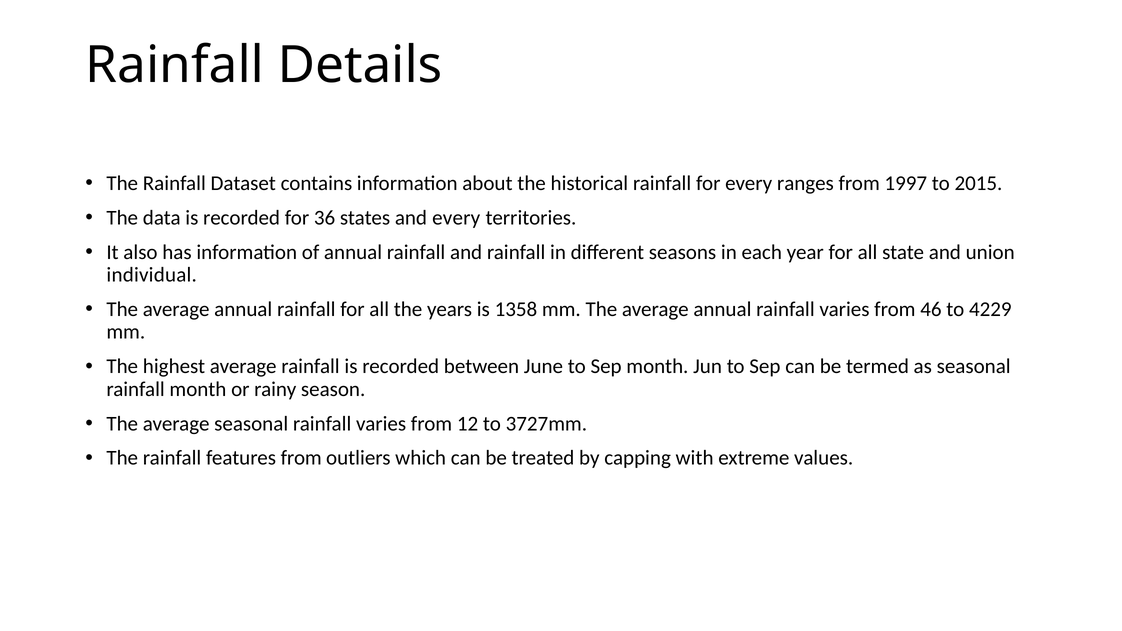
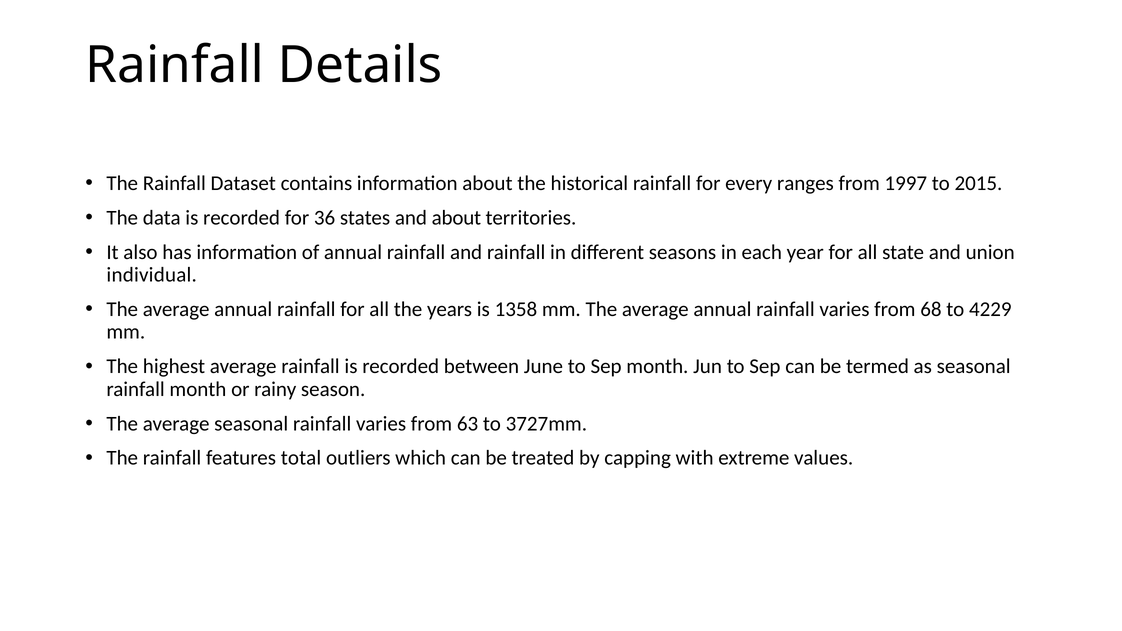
and every: every -> about (456, 218)
46: 46 -> 68 (931, 309)
12: 12 -> 63 (468, 424)
features from: from -> total (301, 458)
